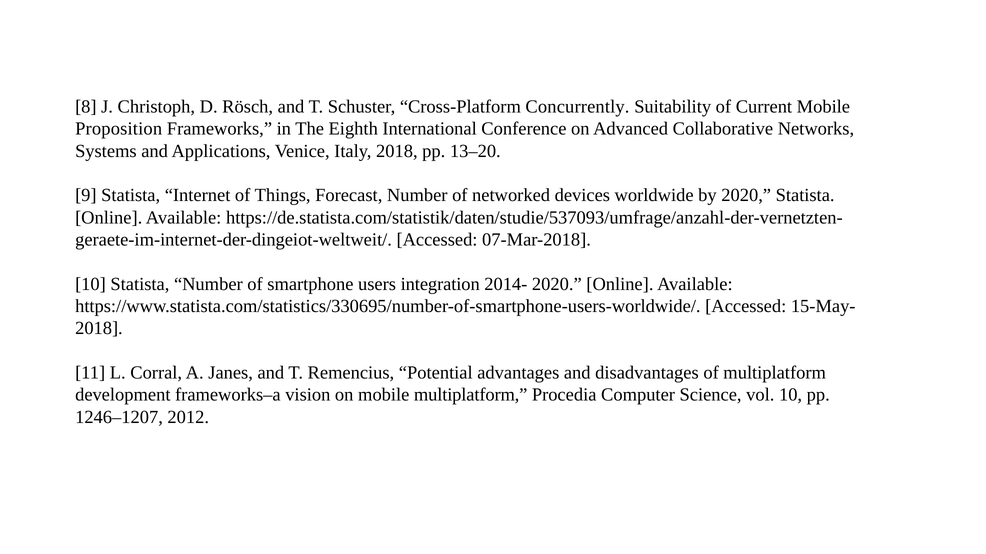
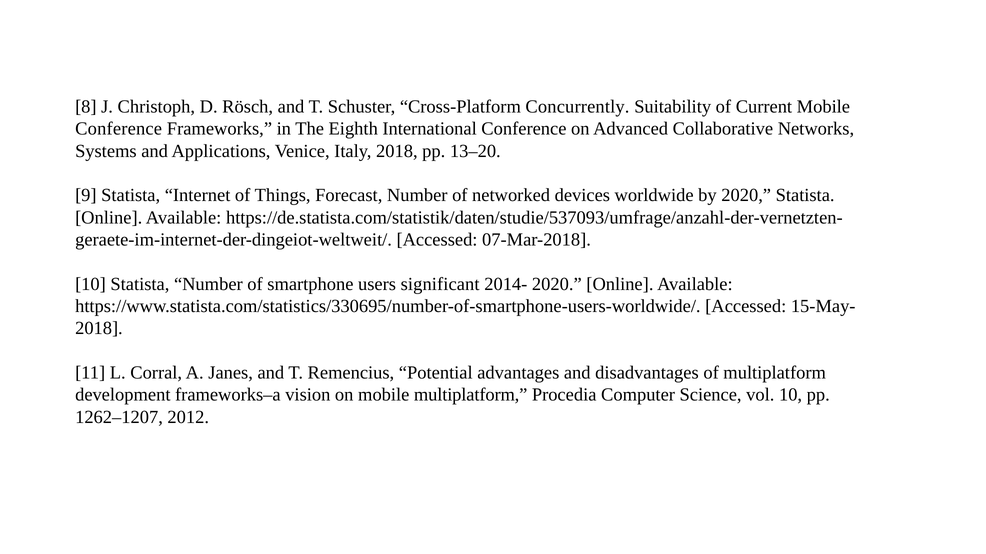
Proposition: Proposition -> Conference (119, 129)
integration: integration -> significant (440, 284)
1246–1207: 1246–1207 -> 1262–1207 (119, 417)
